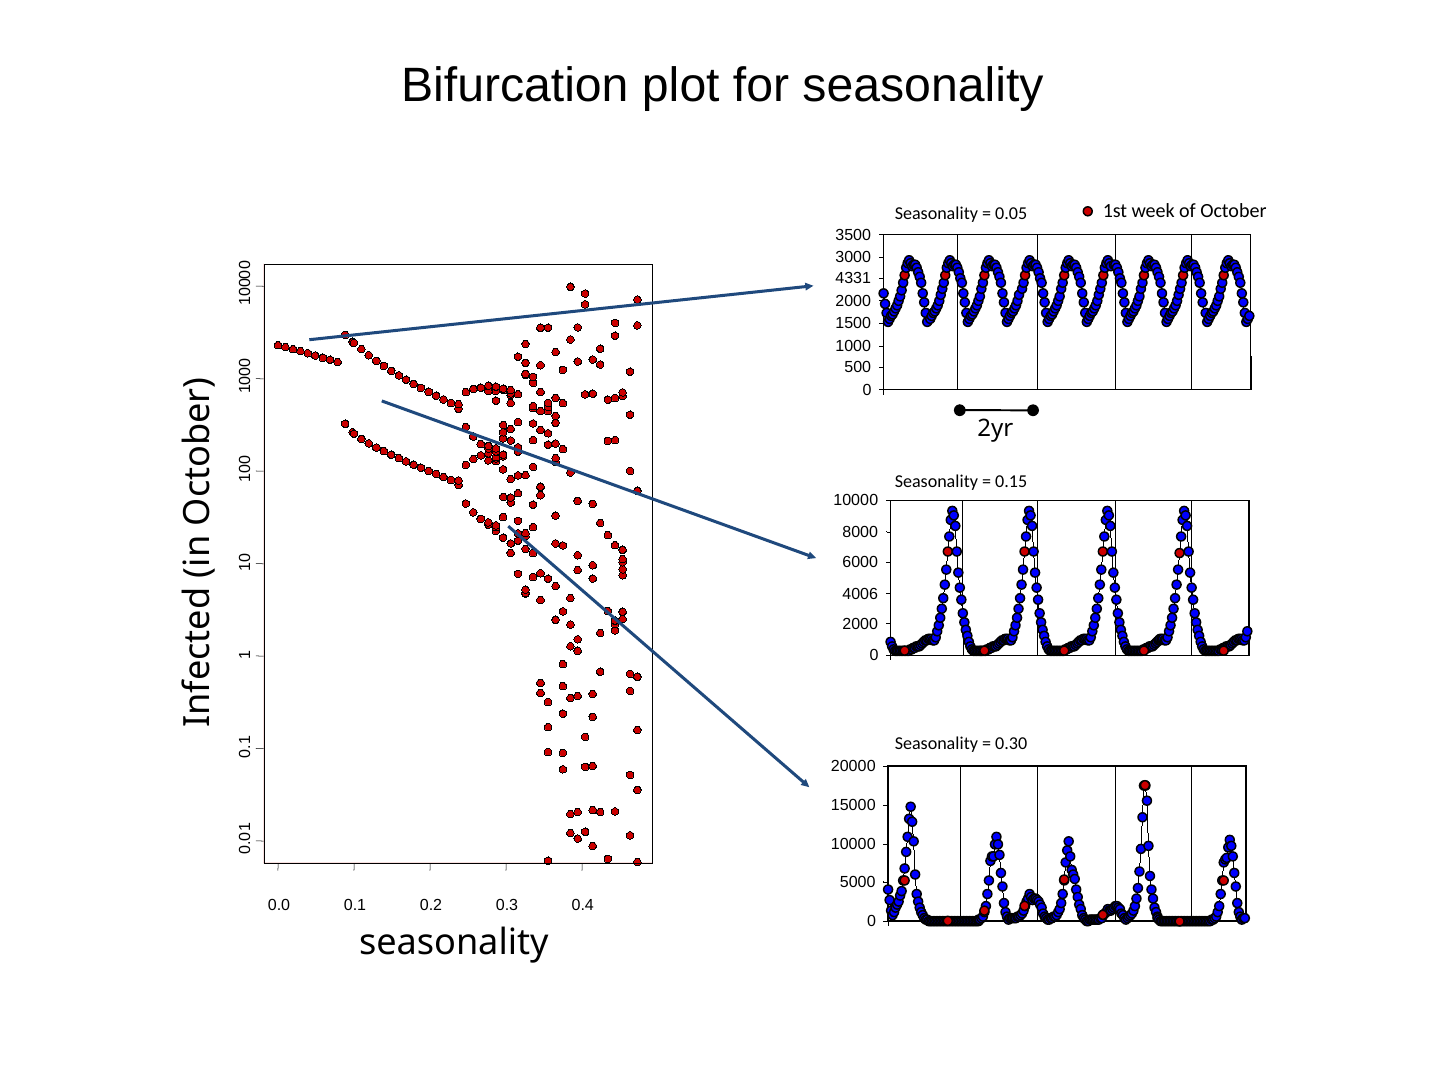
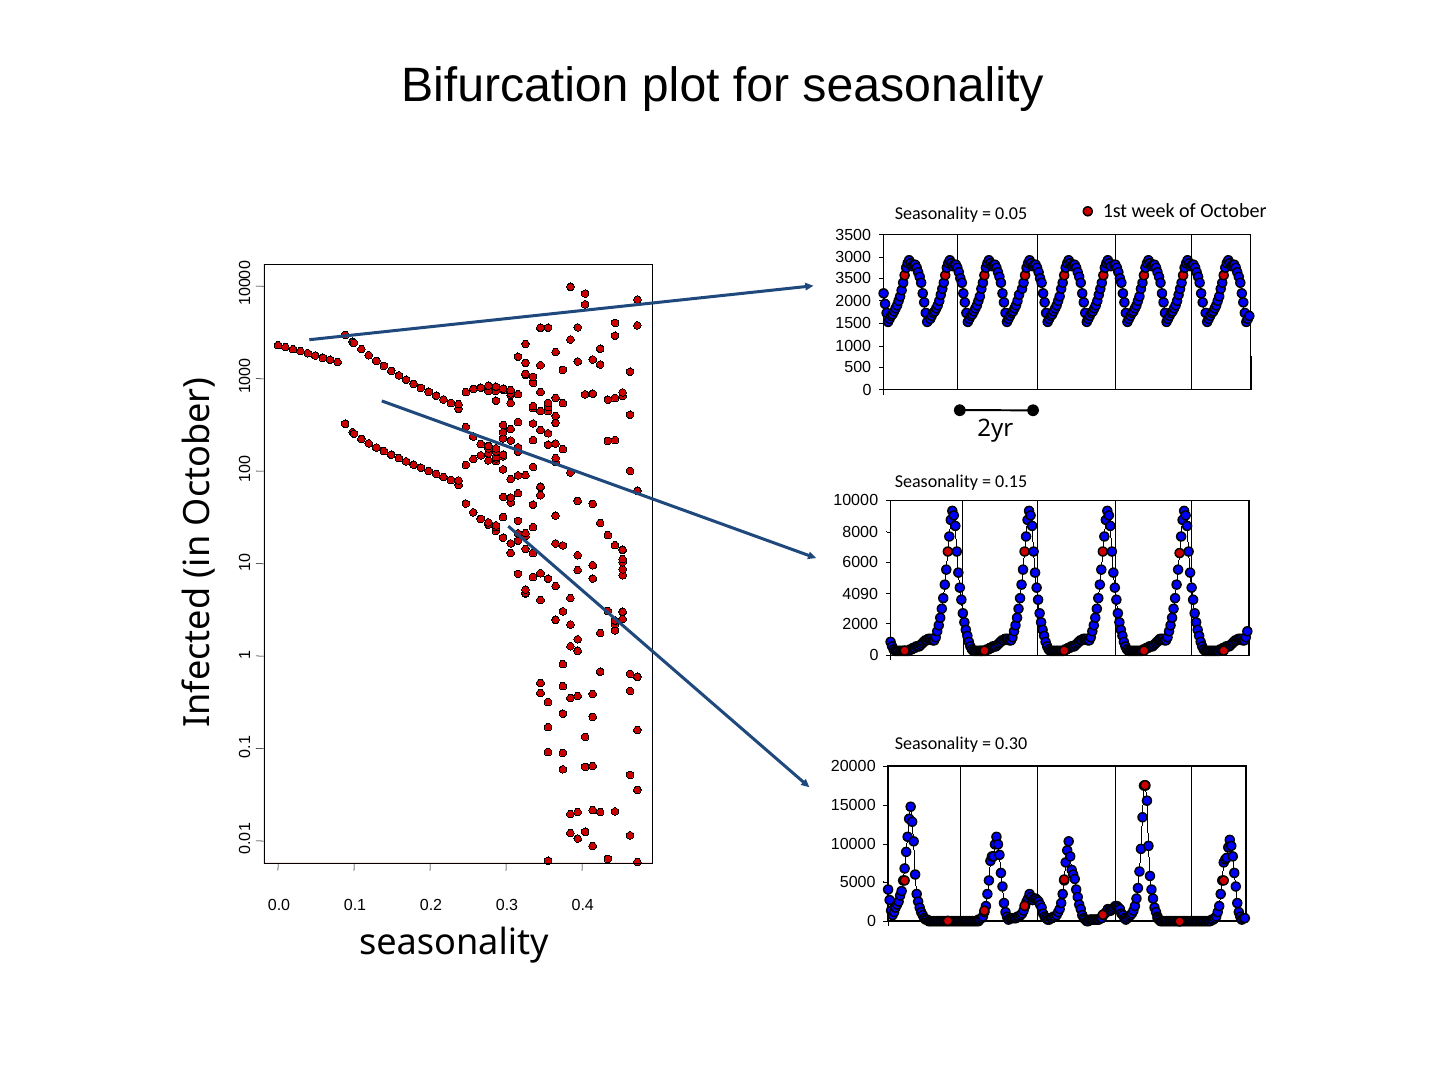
4331: 4331 -> 3500 (853, 278)
4006: 4006 -> 4090 (860, 594)
